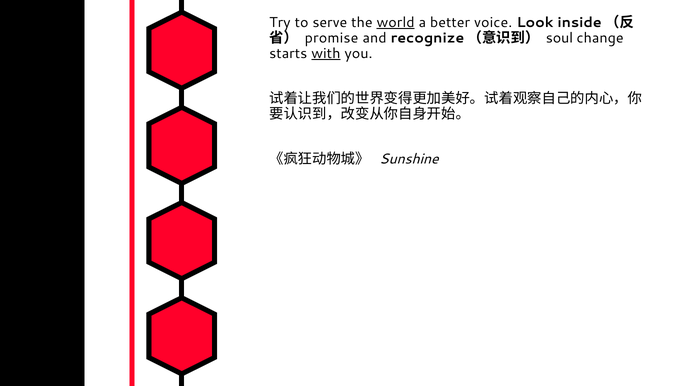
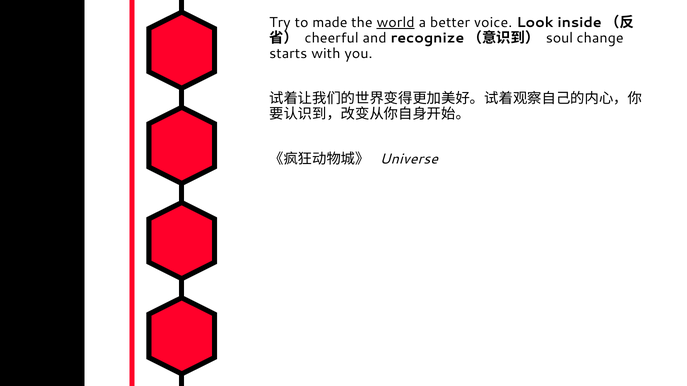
serve: serve -> made (330, 22)
promise: promise -> cheerful (332, 38)
with underline: present -> none (326, 53)
Sunshine: Sunshine -> Universe (409, 159)
